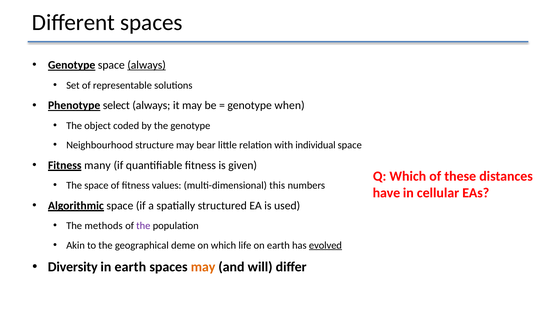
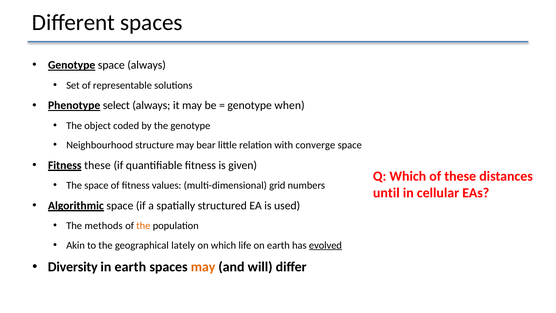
always underline: present -> none (147, 65)
individual: individual -> converge (315, 145)
Fitness many: many -> these (97, 165)
this: this -> grid (277, 185)
have: have -> until (386, 193)
the colour: purple -> orange (143, 226)
deme: deme -> lately (183, 245)
